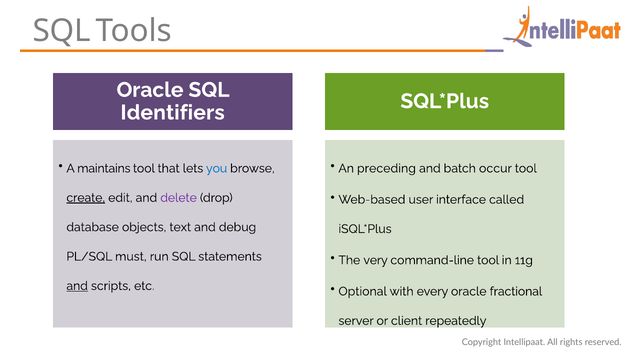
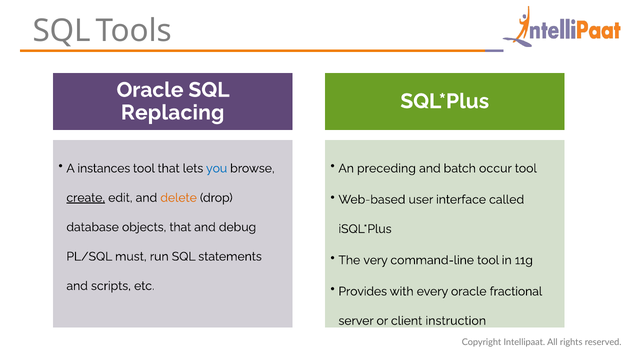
Identifiers: Identifiers -> Replacing (173, 113)
maintains: maintains -> instances (104, 169)
delete colour: purple -> orange (179, 198)
objects text: text -> that (180, 227)
and underline: present -> none (77, 286)
Optional: Optional -> Provides (363, 292)
repeatedly: repeatedly -> instruction (456, 321)
